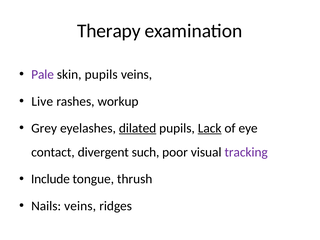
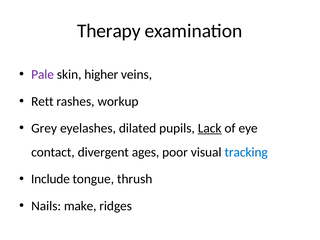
skin pupils: pupils -> higher (101, 75)
Live: Live -> Rett (42, 101)
dilated underline: present -> none (138, 128)
such: such -> ages (146, 152)
tracking colour: purple -> blue (246, 152)
Nails veins: veins -> make (80, 206)
